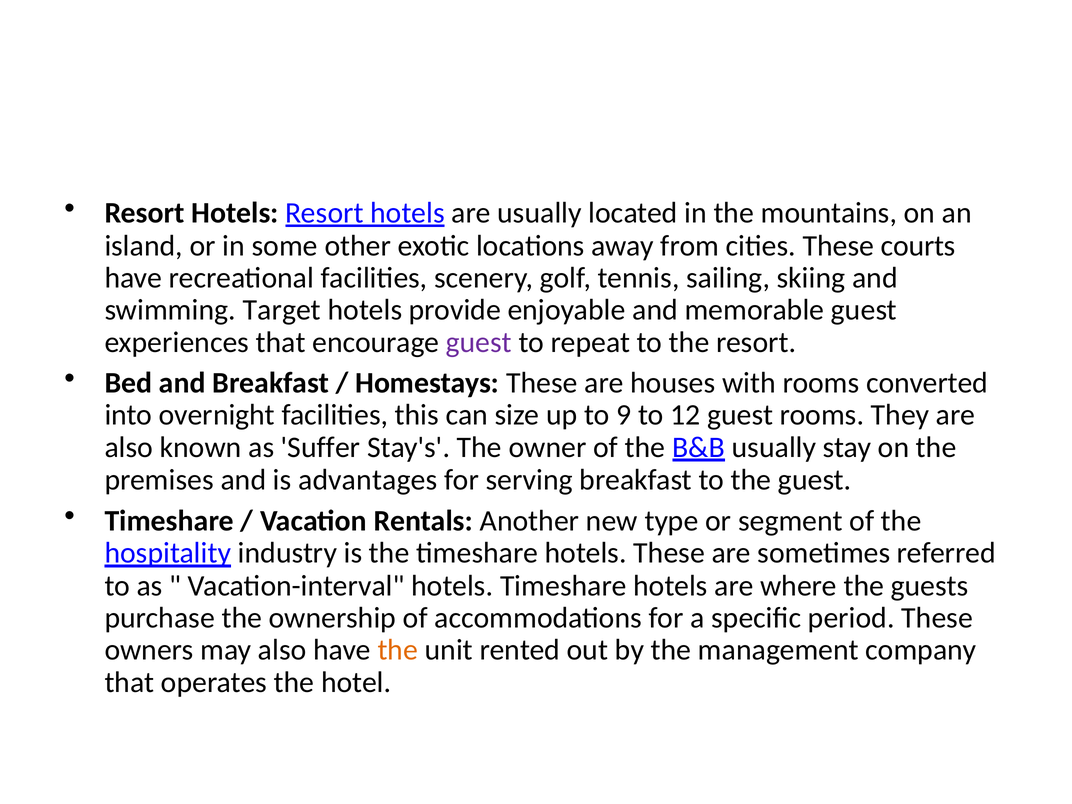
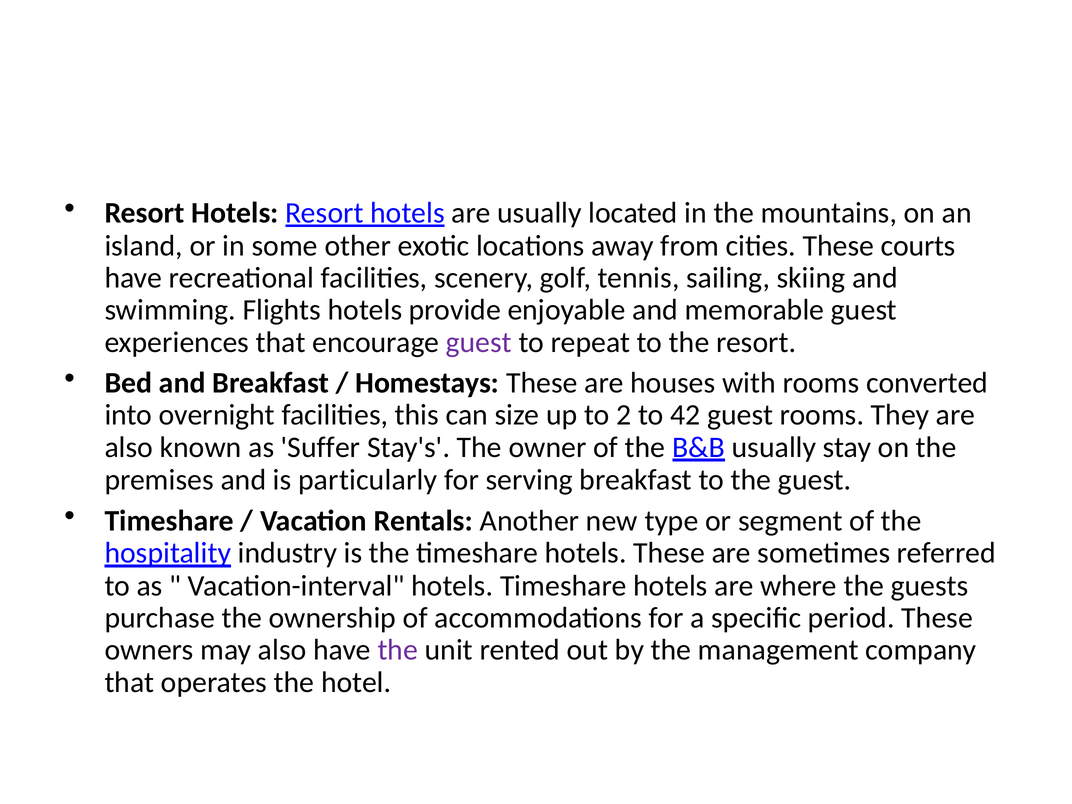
Target: Target -> Flights (282, 310)
9: 9 -> 2 (624, 415)
12: 12 -> 42 (685, 415)
advantages: advantages -> particularly (368, 480)
the colour: orange -> purple (398, 650)
